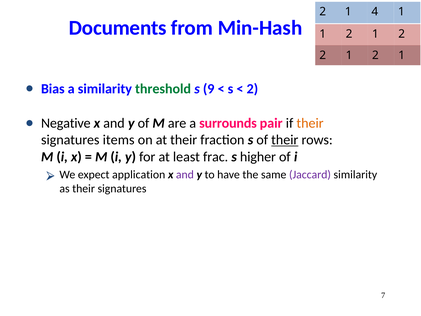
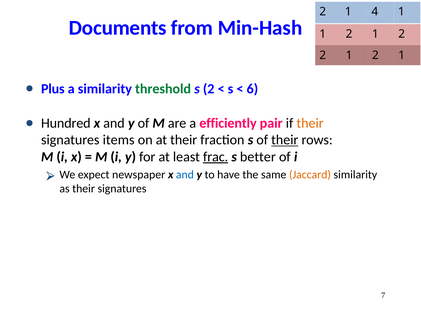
Bias: Bias -> Plus (53, 89)
s 9: 9 -> 2 (209, 89)
2: 2 -> 6 (252, 89)
Negative: Negative -> Hundred (66, 123)
surrounds: surrounds -> efficiently (228, 123)
frac underline: none -> present (216, 157)
higher: higher -> better (258, 157)
application: application -> newspaper (139, 174)
and colour: purple -> blue (185, 174)
Jaccard colour: purple -> orange (310, 174)
